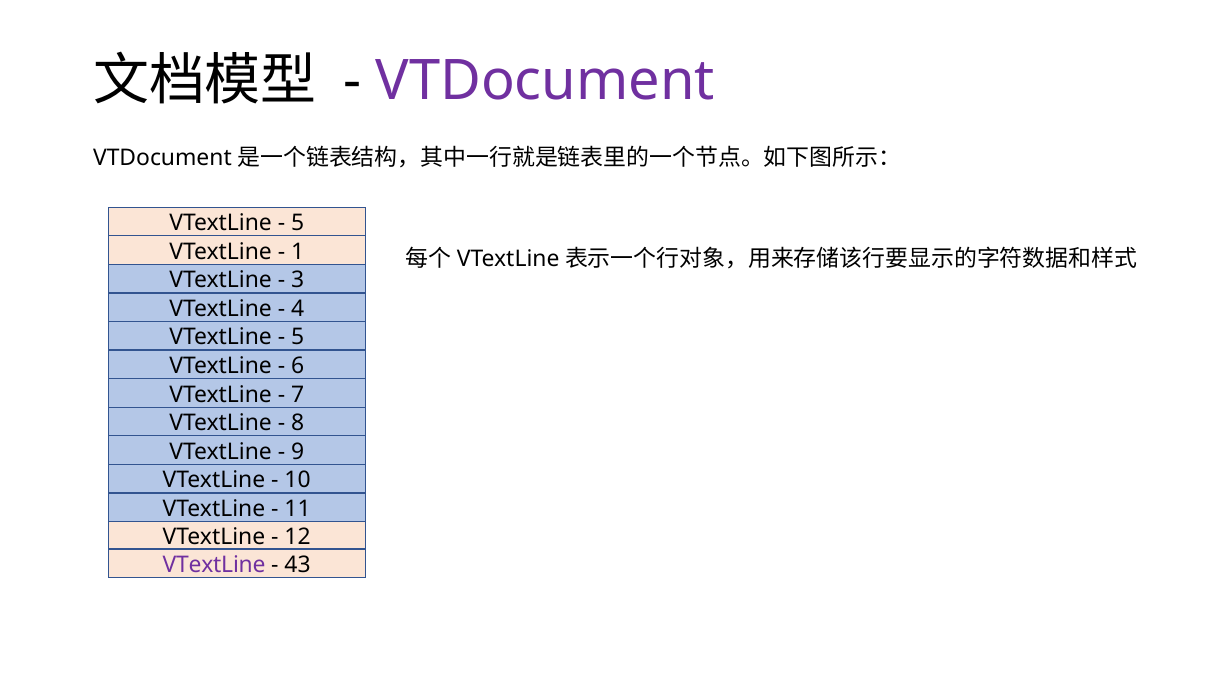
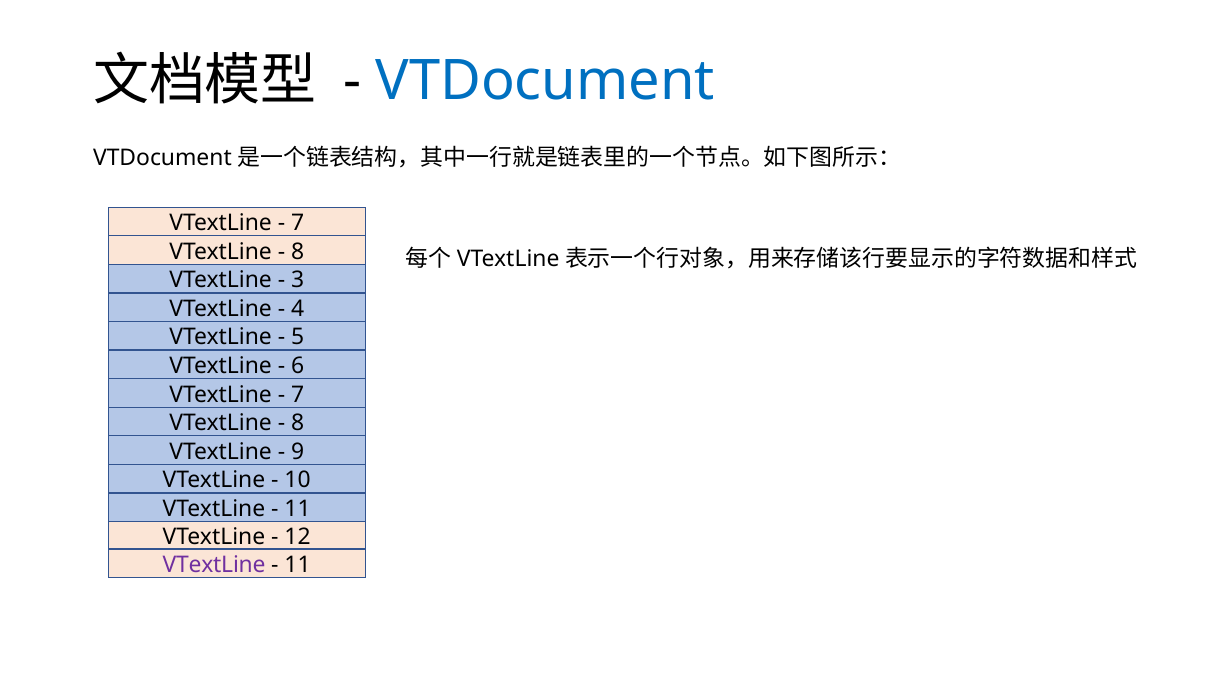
VTDocument colour: purple -> blue (545, 81)
5: 5 -> 7 (298, 223)
1: 1 -> 8 (298, 252)
43: 43 -> 11 (298, 565)
